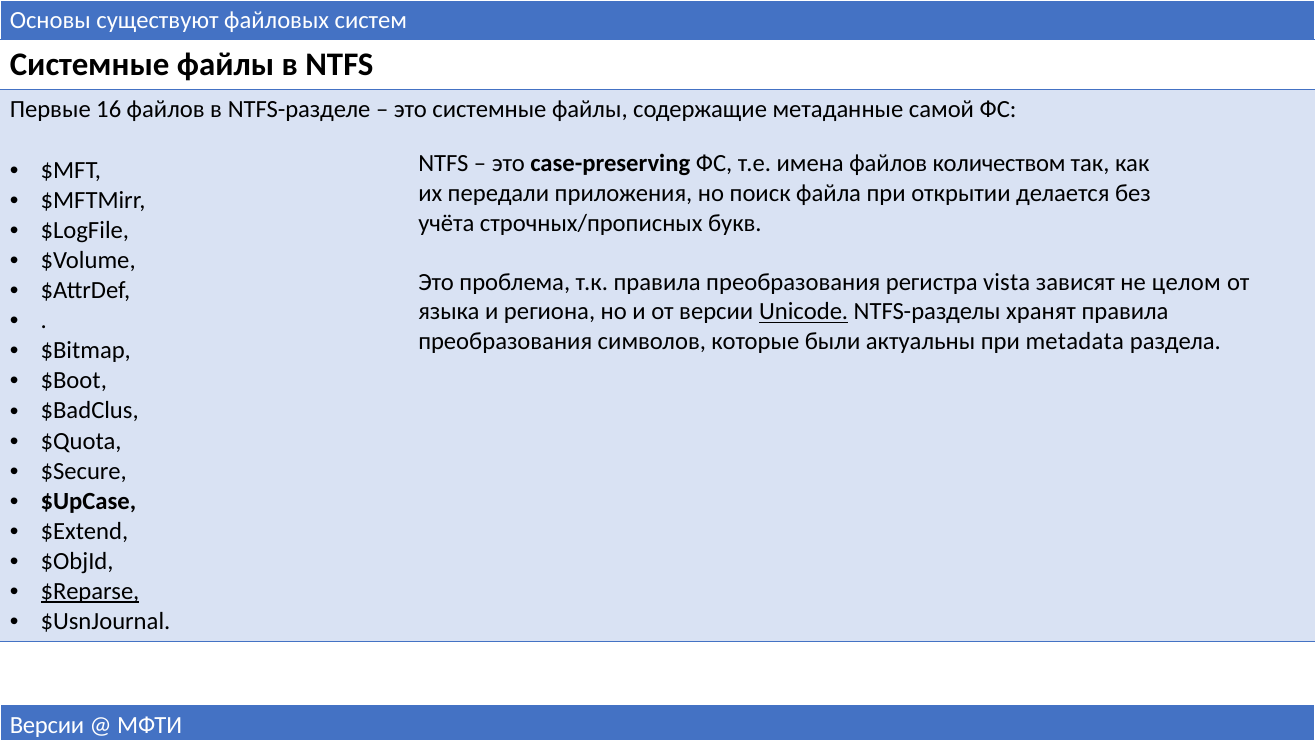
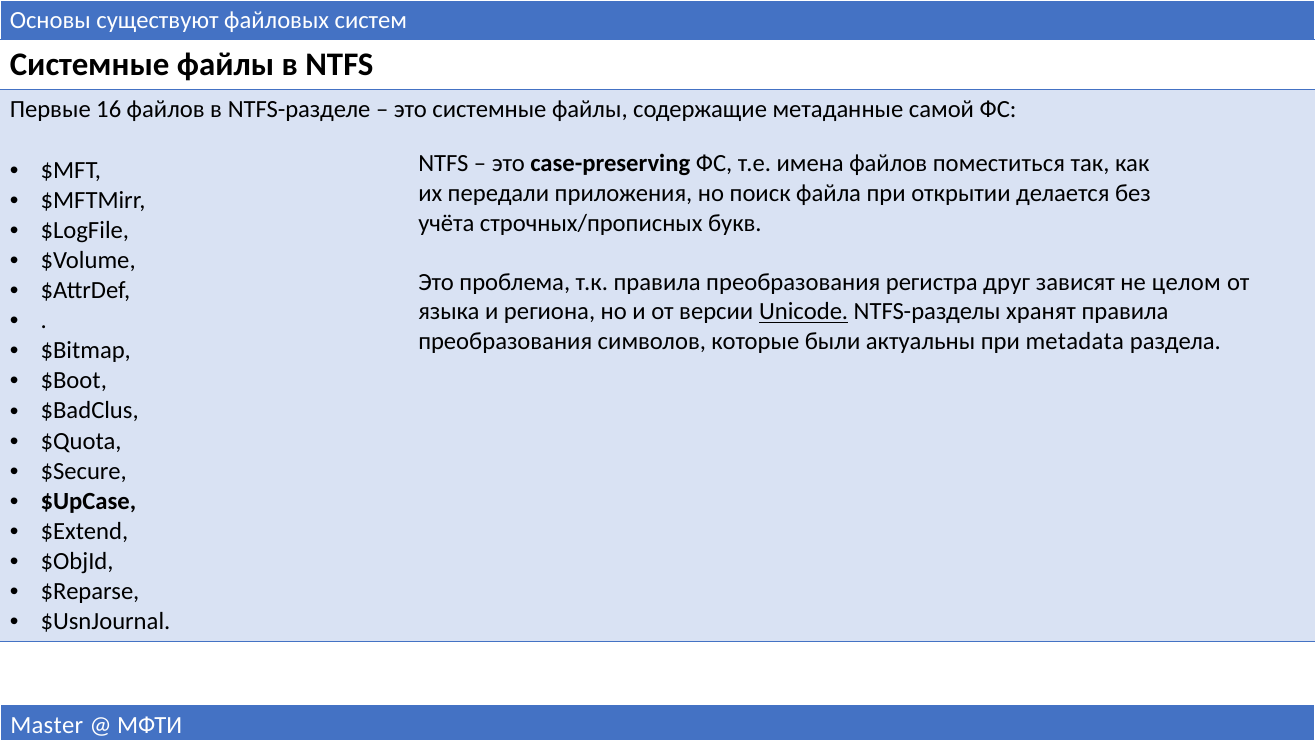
количеством: количеством -> поместиться (999, 164)
vista: vista -> друг (1007, 282)
$Reparse underline: present -> none (90, 591)
Версии: Версии -> Master (47, 725)
